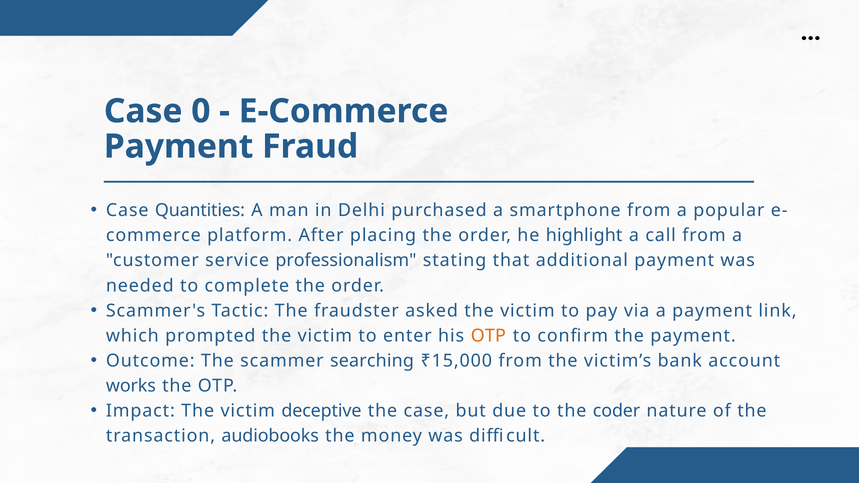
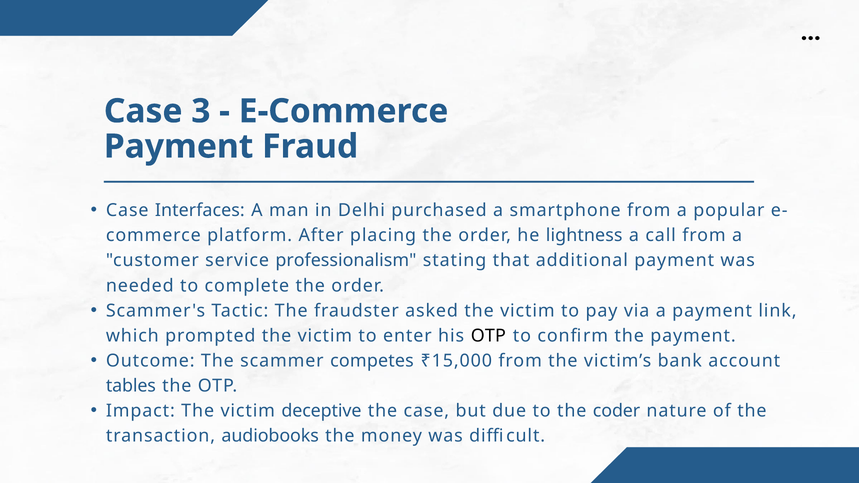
0: 0 -> 3 (201, 111)
Quantities: Quantities -> Interfaces (200, 211)
highlight: highlight -> lightness (584, 236)
OTP colour: orange -> black (488, 336)
searching: searching -> competes (372, 361)
works: works -> tables (131, 386)
